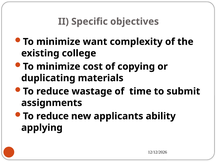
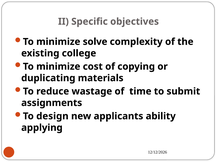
want: want -> solve (95, 42)
reduce: reduce -> design (52, 116)
